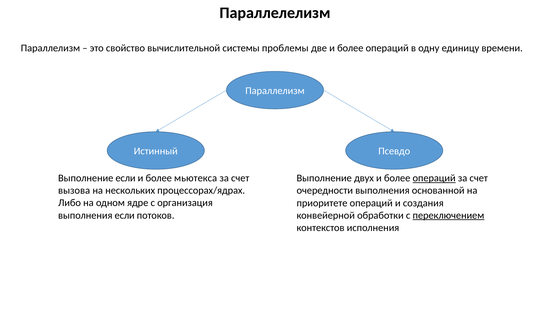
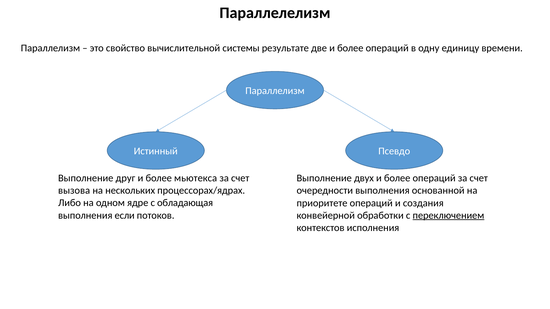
проблемы: проблемы -> результате (285, 48)
Выполнение если: если -> друг (125, 178)
операций underline: present -> none (434, 178)
организация: организация -> обладающая (185, 203)
